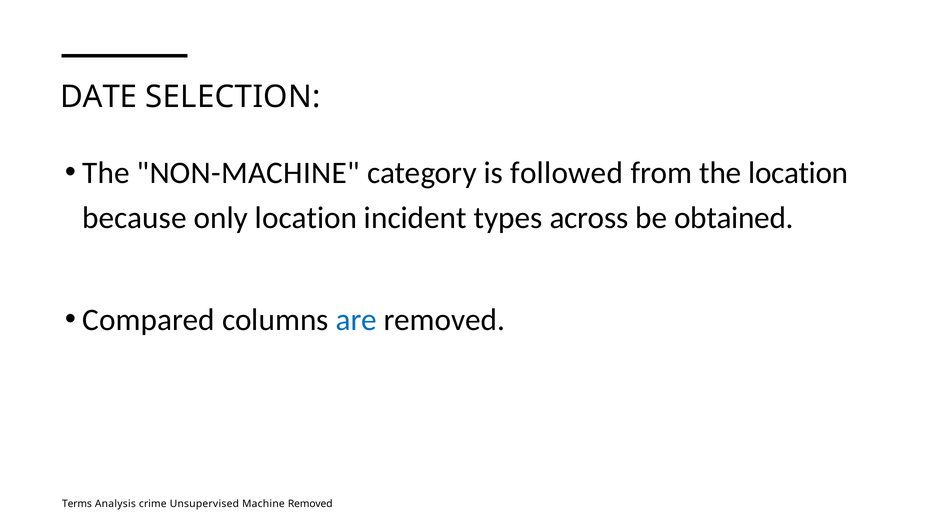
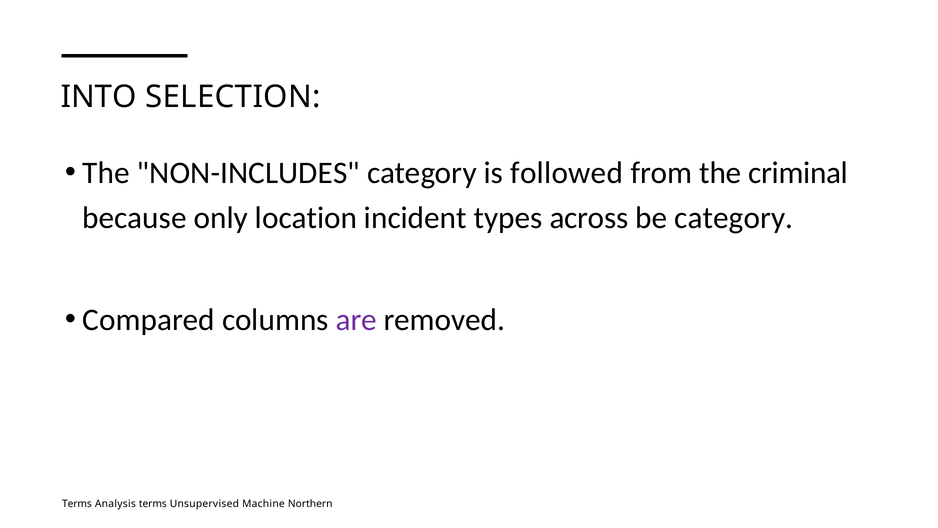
DATE: DATE -> INTO (99, 97)
NON-MACHINE: NON-MACHINE -> NON-INCLUDES (248, 173)
the location: location -> criminal (798, 173)
be obtained: obtained -> category (734, 218)
are colour: blue -> purple (356, 320)
Analysis crime: crime -> terms (153, 504)
Machine Removed: Removed -> Northern (310, 504)
